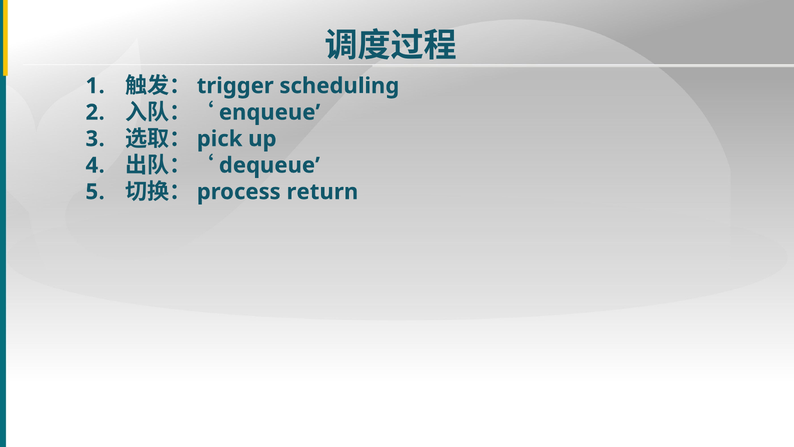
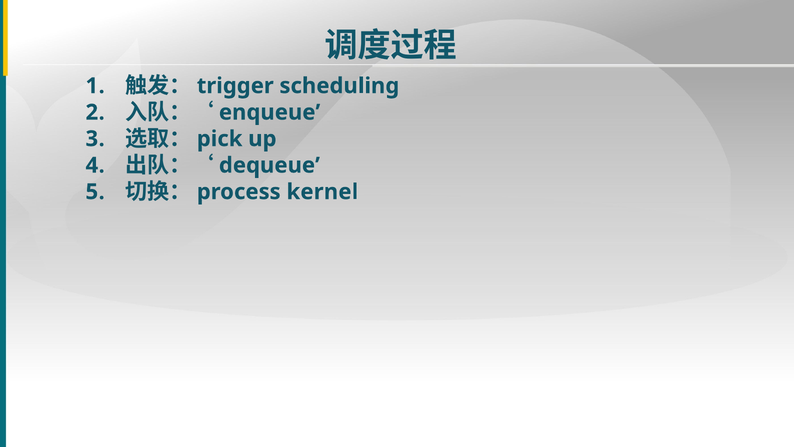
return: return -> kernel (322, 192)
